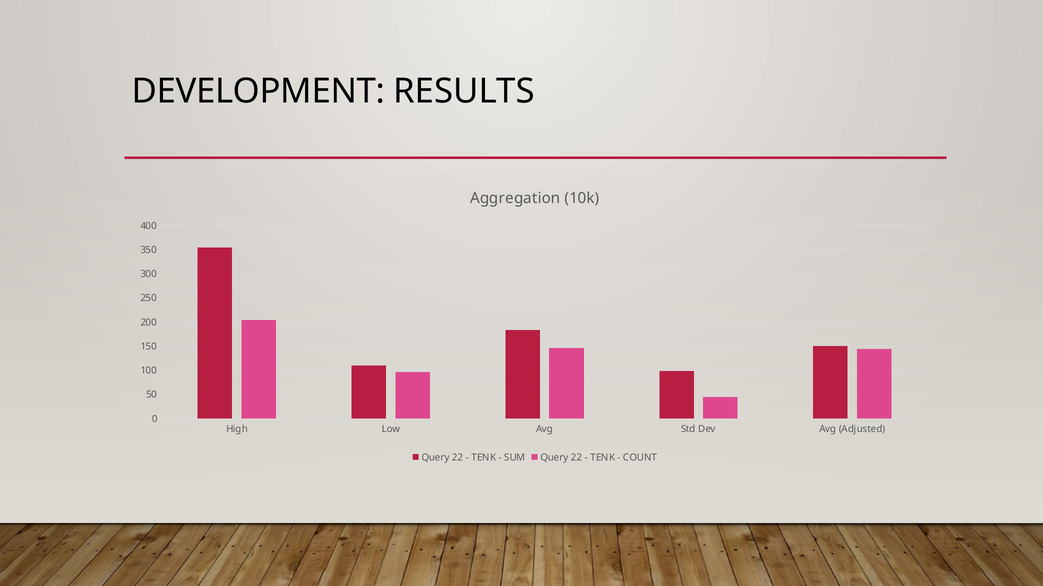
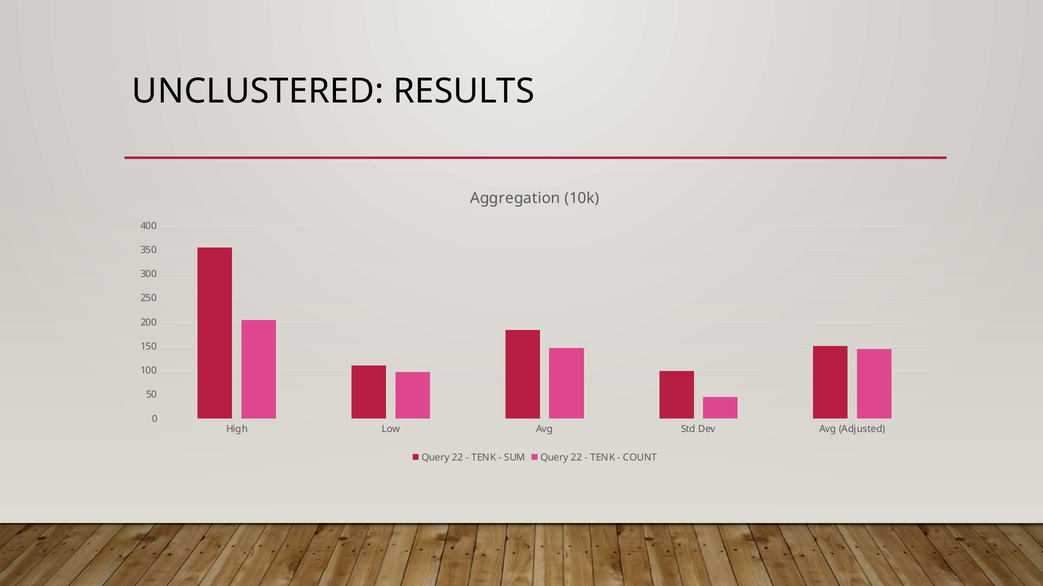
DEVELOPMENT: DEVELOPMENT -> UNCLUSTERED (258, 91)
